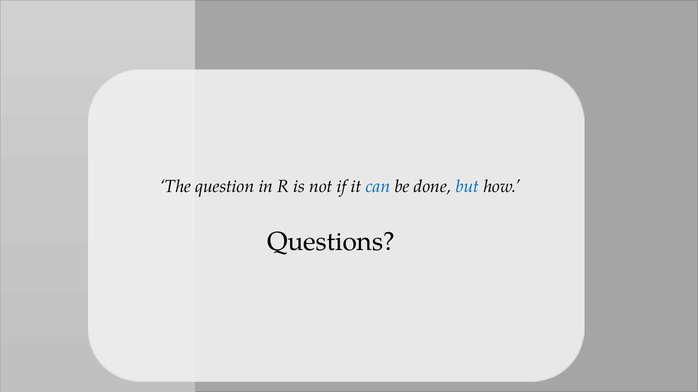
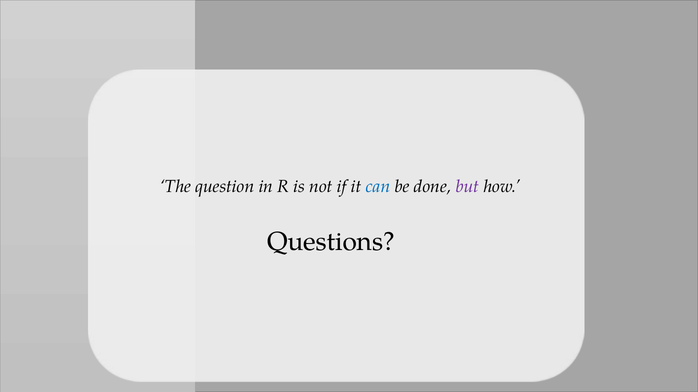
but colour: blue -> purple (467, 187)
